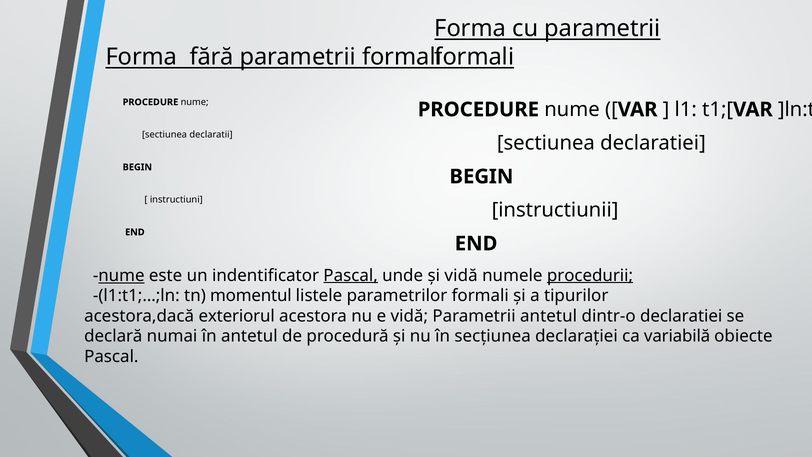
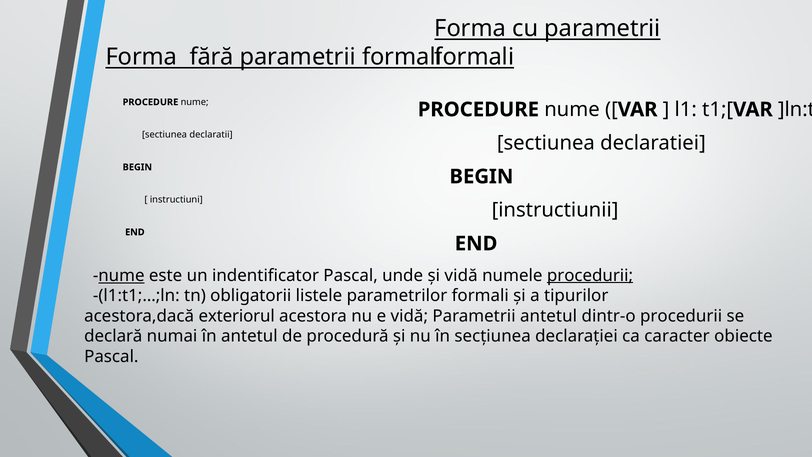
Pascal underline: present -> none (351, 275)
momentul: momentul -> obligatorii (251, 296)
dintr-o declaratiei: declaratiei -> procedurii (681, 316)
variabilă: variabilă -> caracter (677, 336)
